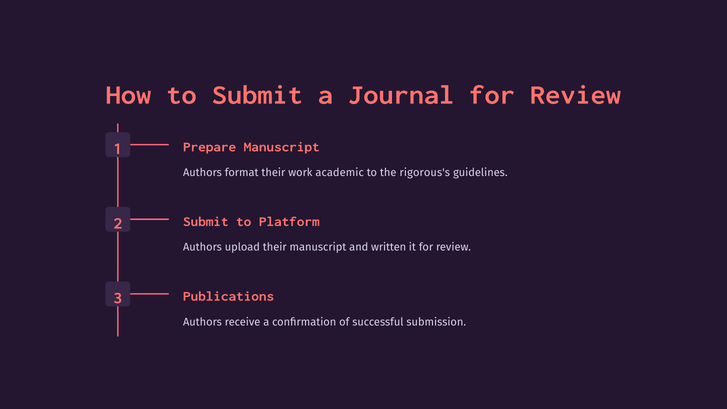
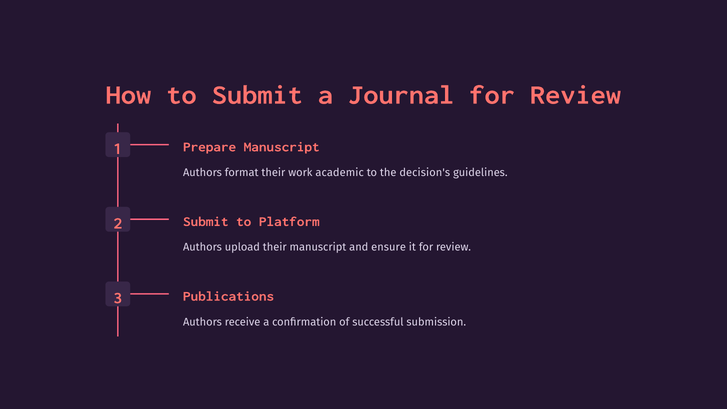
rigorous's: rigorous's -> decision's (425, 173)
written: written -> ensure (389, 247)
